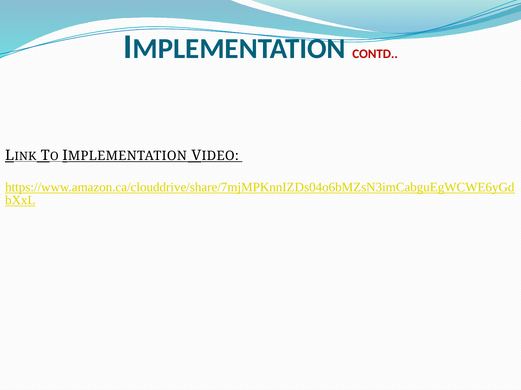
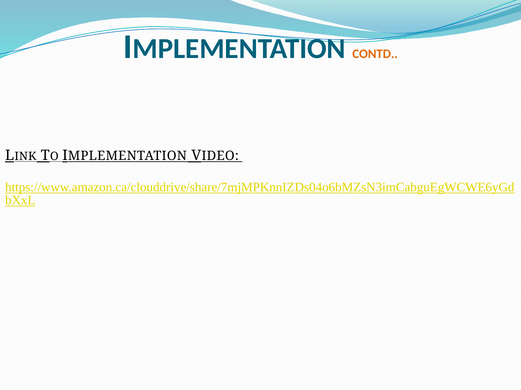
CONTD colour: red -> orange (375, 54)
